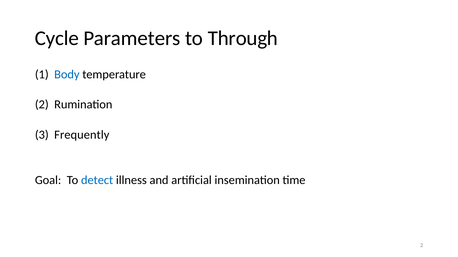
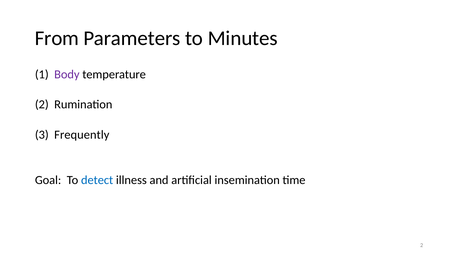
Cycle: Cycle -> From (57, 38)
Through: Through -> Minutes (243, 38)
Body colour: blue -> purple (67, 75)
